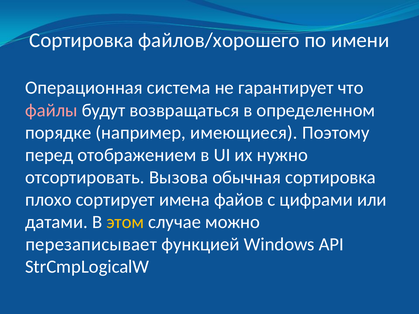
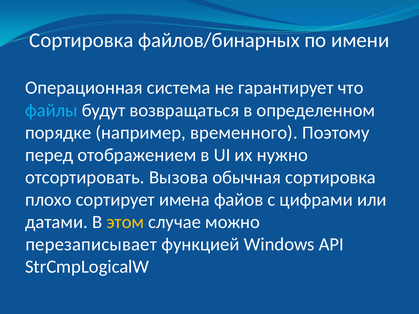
файлов/хорошего: файлов/хорошего -> файлов/бинарных (219, 40)
файлы colour: pink -> light blue (51, 110)
имеющиеся: имеющиеся -> временного (244, 133)
